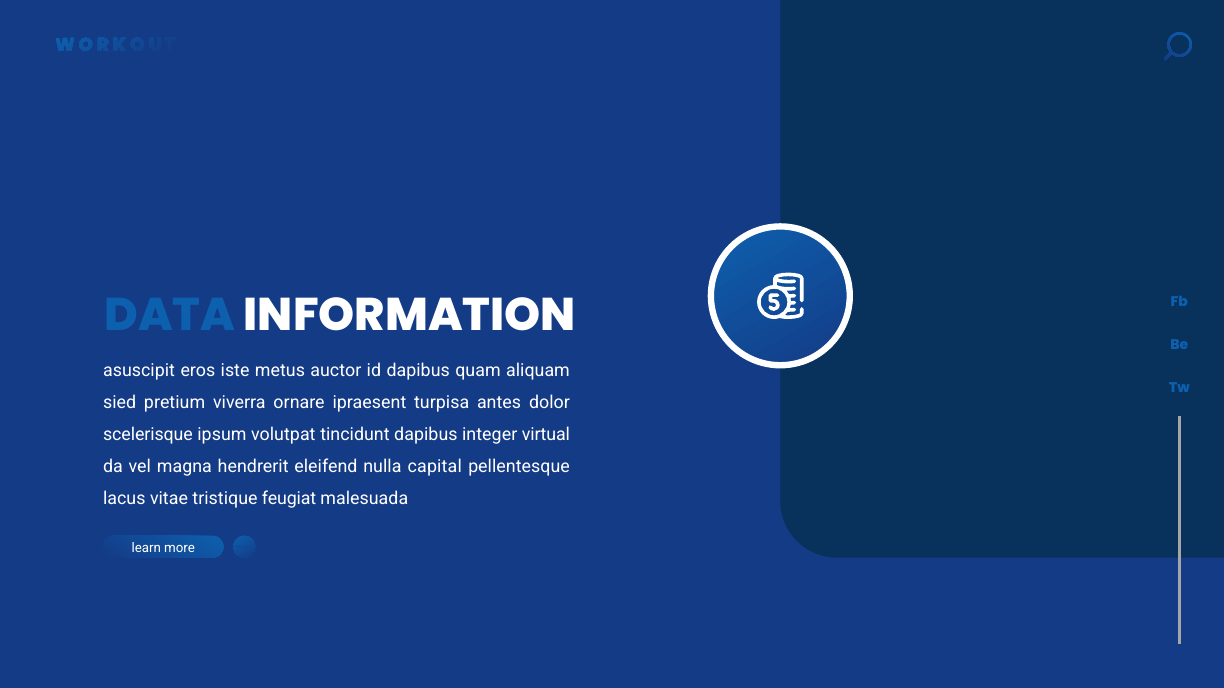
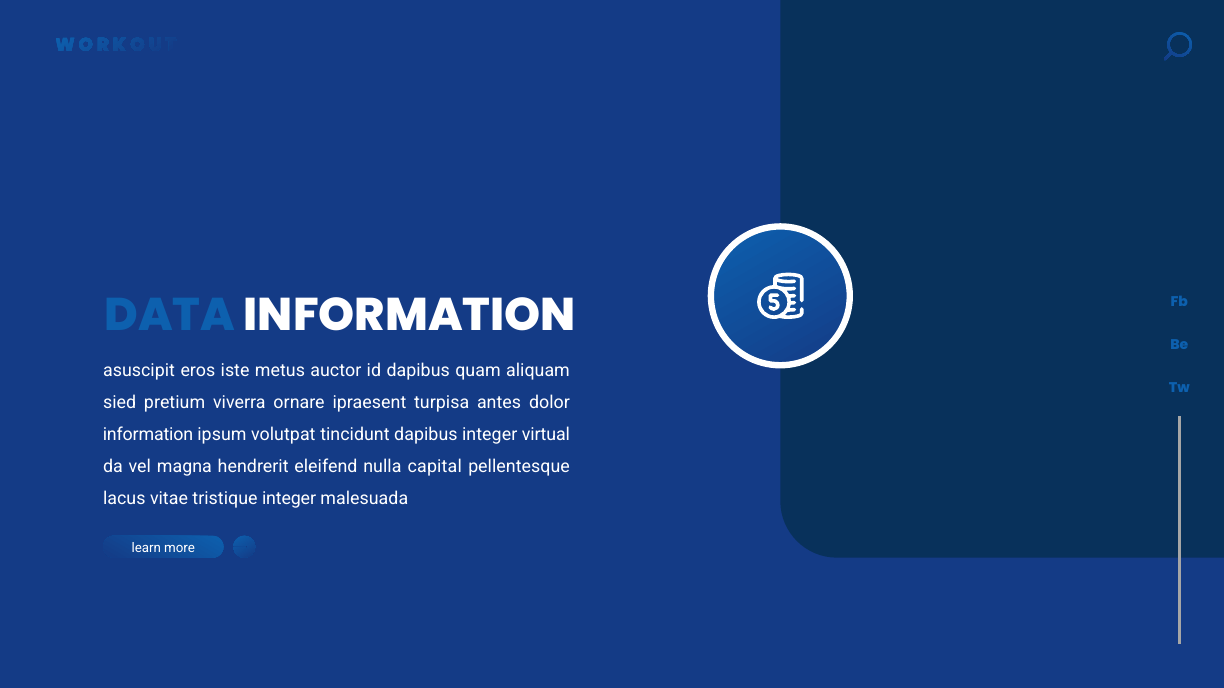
scelerisque: scelerisque -> information (148, 435)
feugiat: feugiat -> integer (289, 499)
